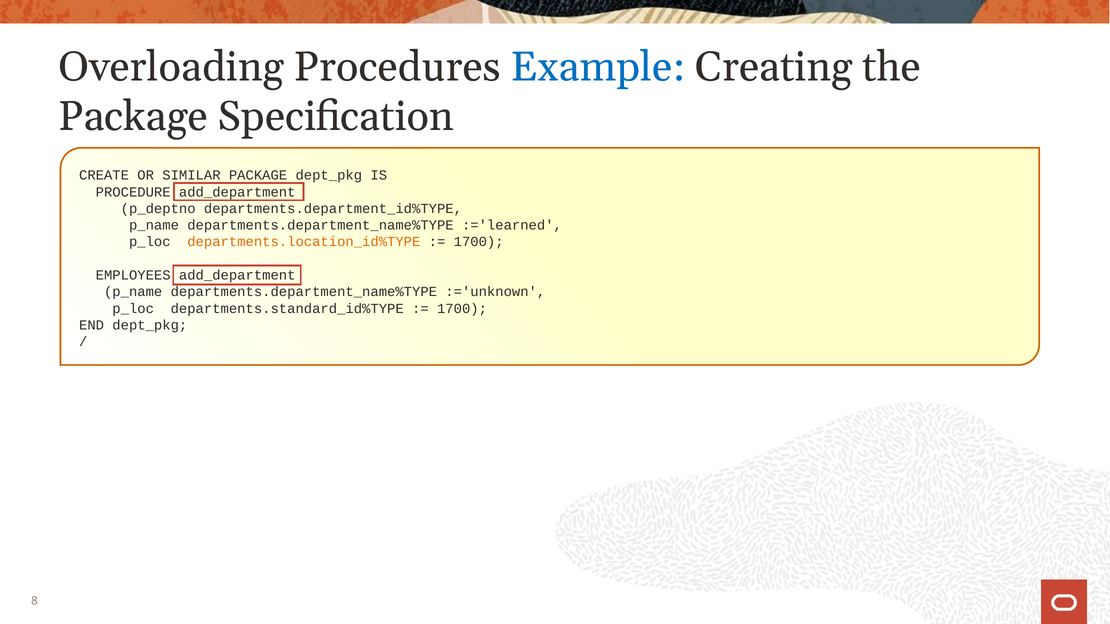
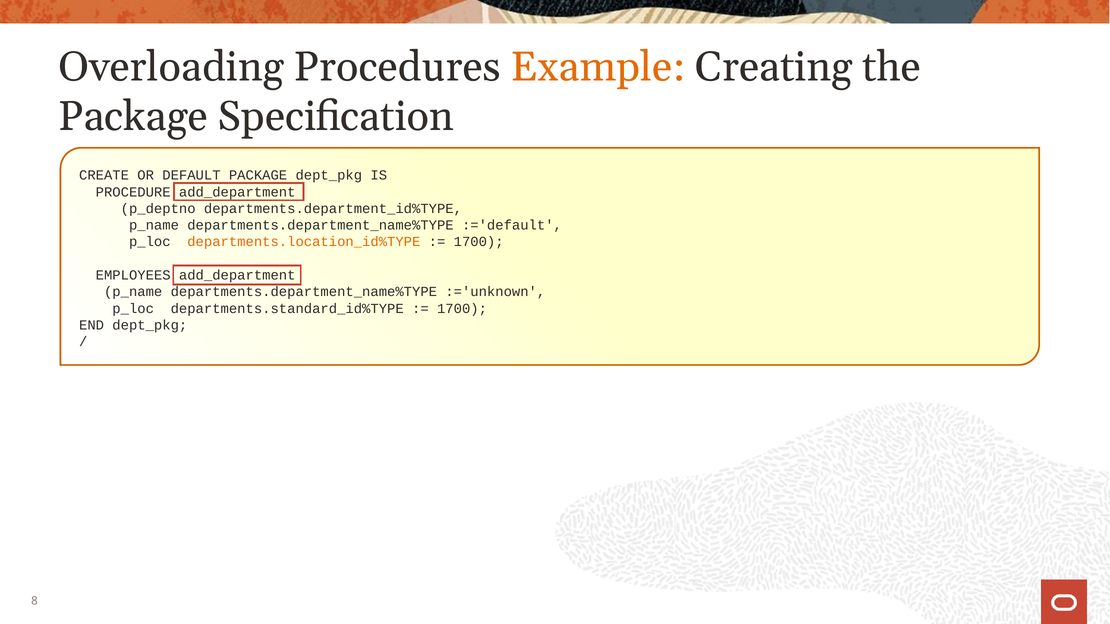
Example colour: blue -> orange (598, 67)
SIMILAR: SIMILAR -> DEFAULT (191, 175)
:='learned: :='learned -> :='default (512, 225)
